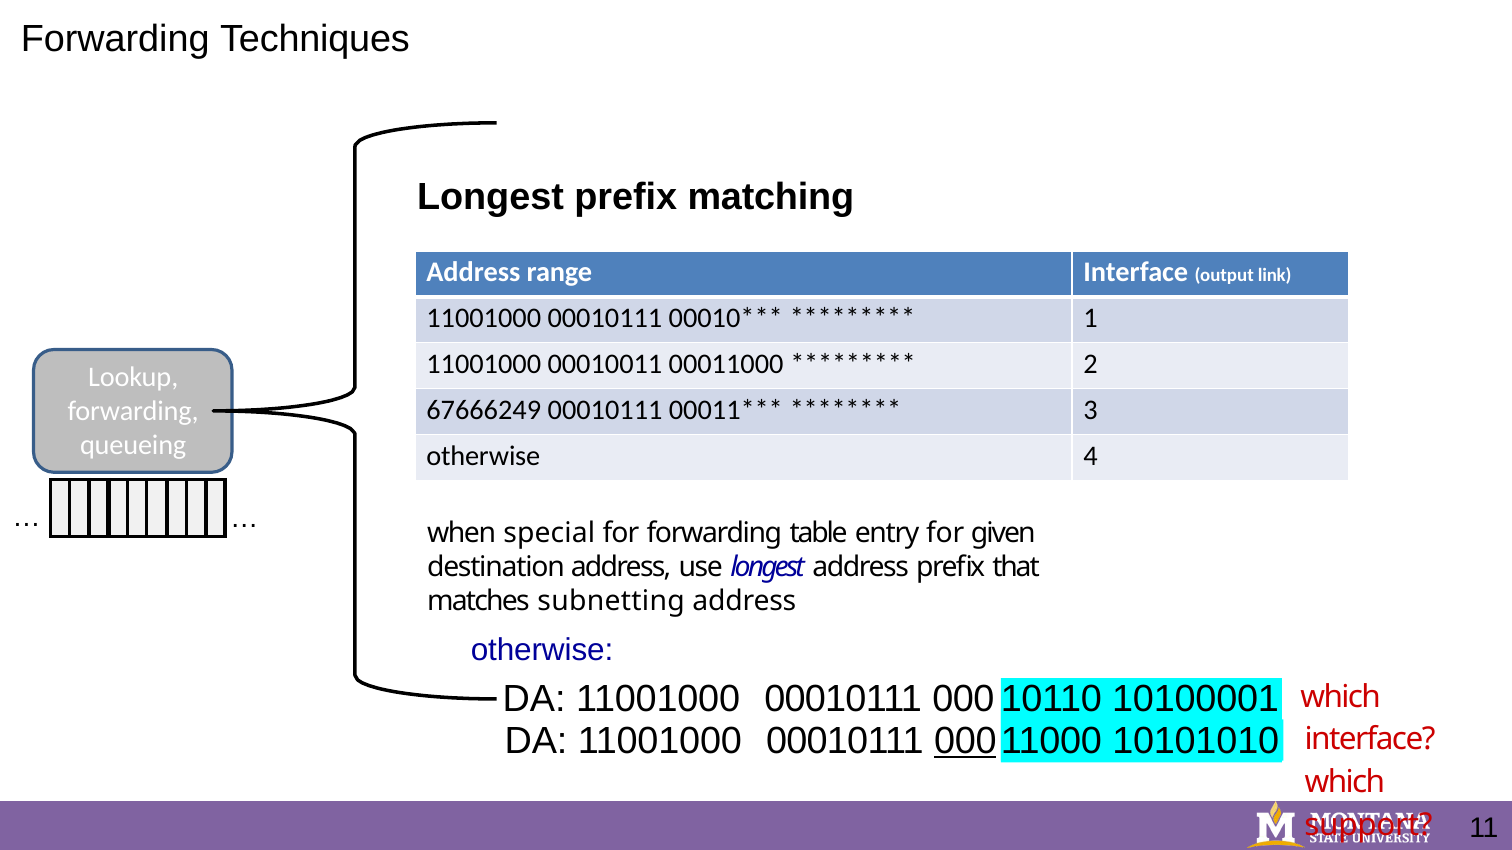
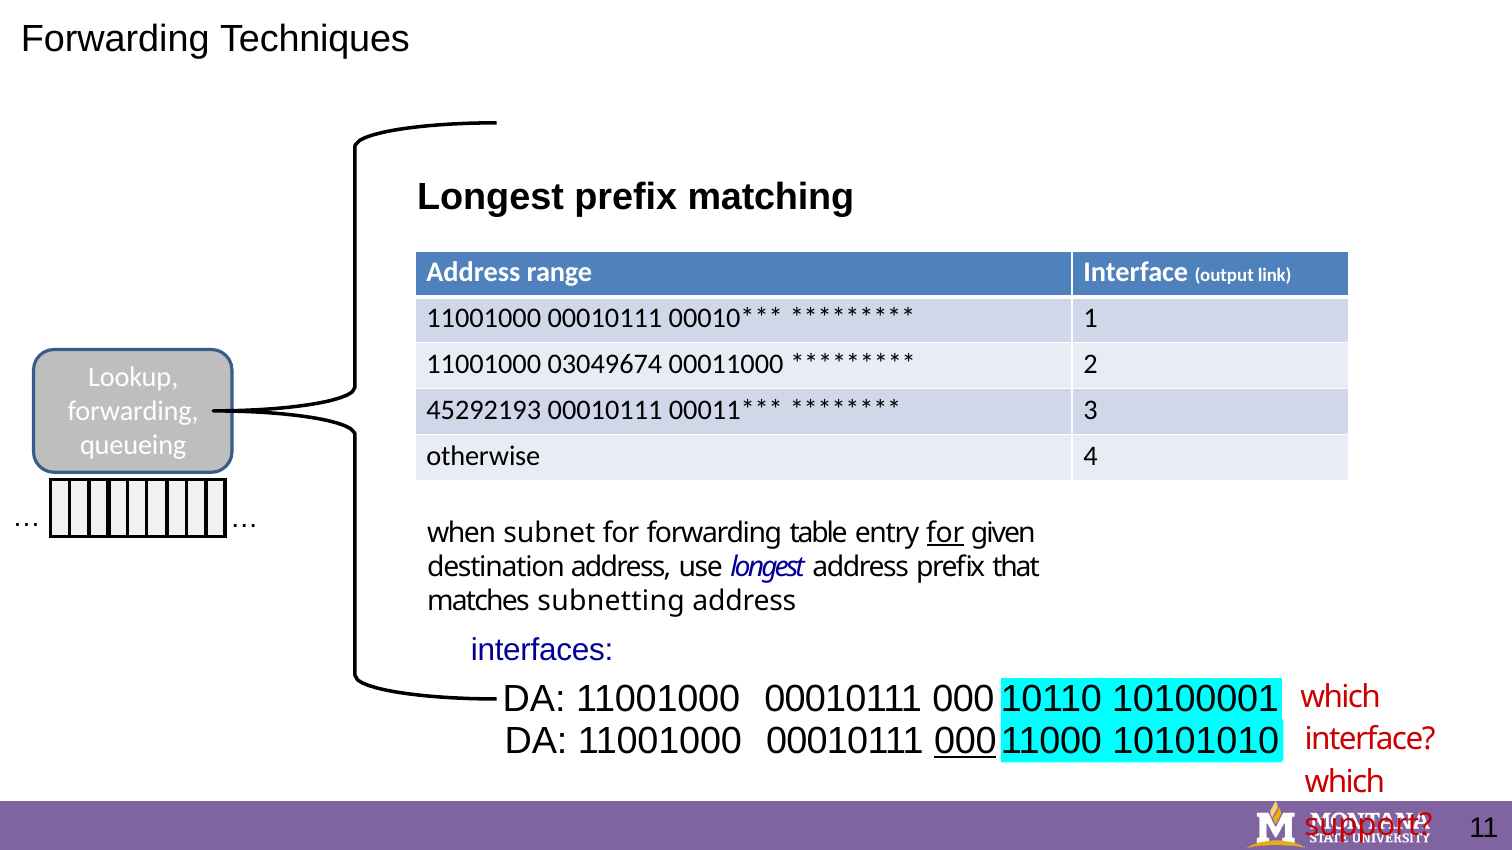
00010011: 00010011 -> 03049674 (605, 365)
67666249: 67666249 -> 45292193 (484, 410)
special: special -> subnet (549, 533)
for underline: none -> present (945, 533)
otherwise: otherwise -> interfaces (542, 651)
